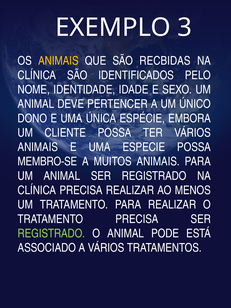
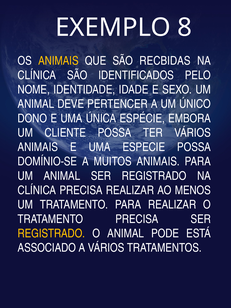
3: 3 -> 8 (185, 27)
MEMBRO-SE: MEMBRO-SE -> DOMÍNIO-SE (47, 162)
REGISTRADO colour: light green -> yellow (51, 233)
